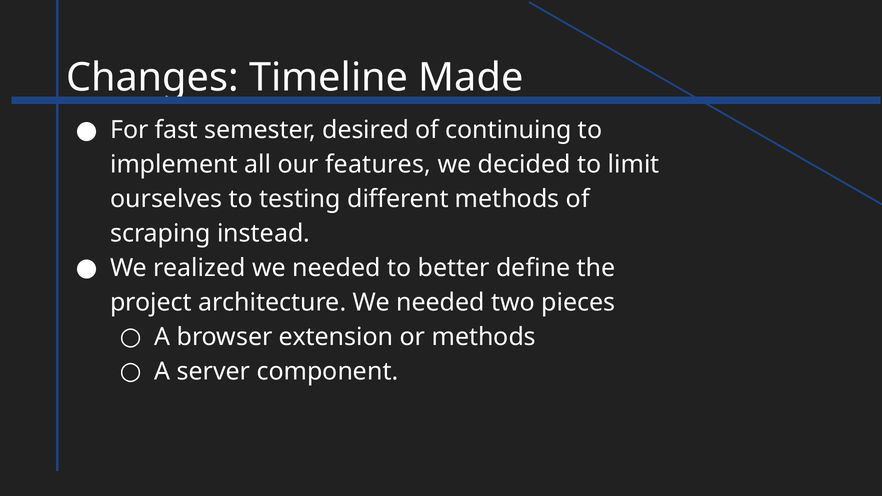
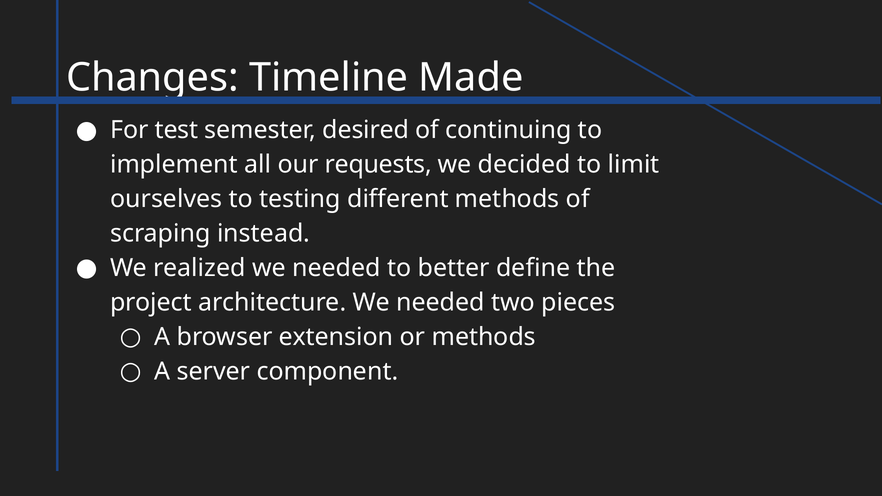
fast: fast -> test (177, 130)
features: features -> requests (378, 165)
